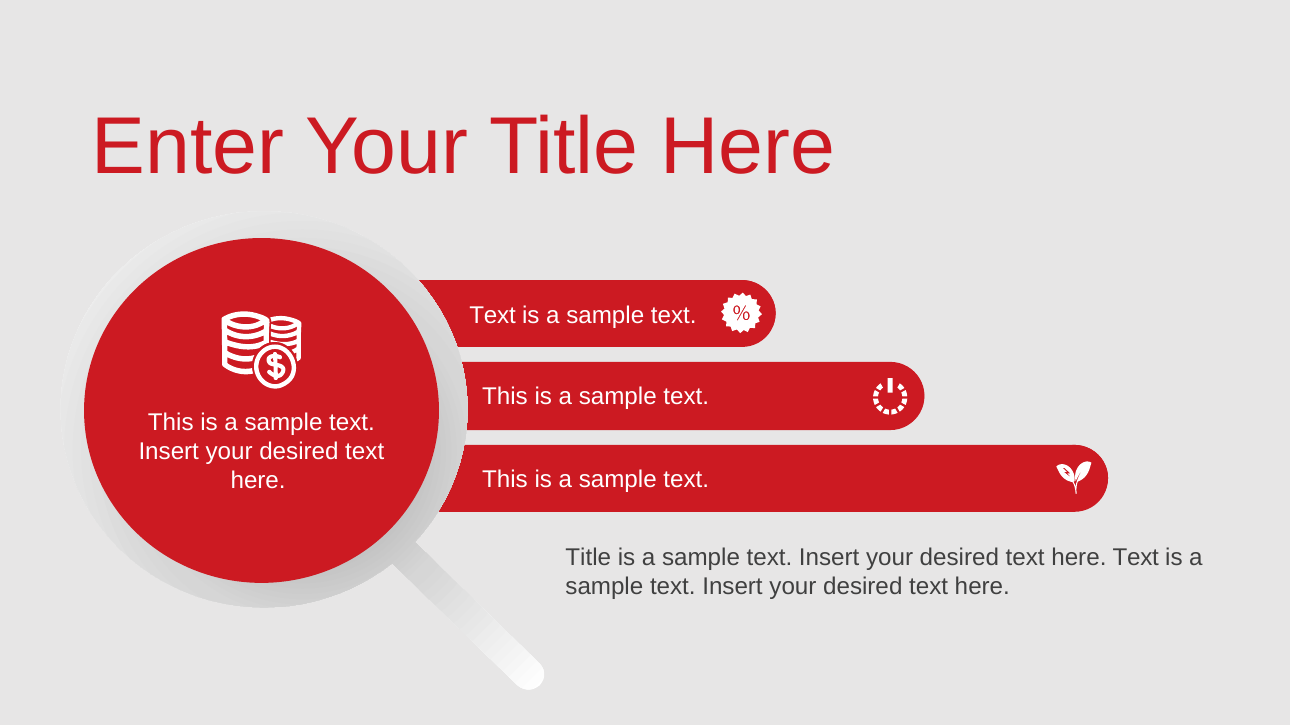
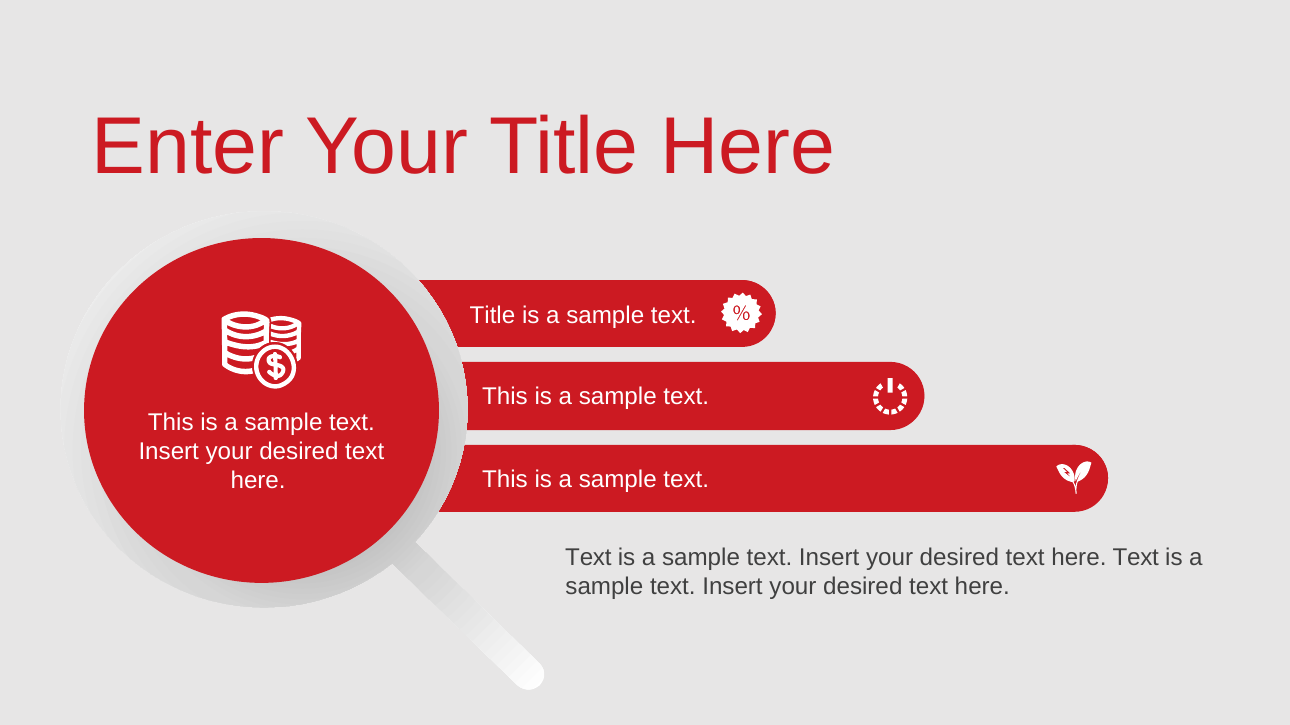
Text: Text -> Title (493, 315)
Title: Title -> Text (588, 558)
